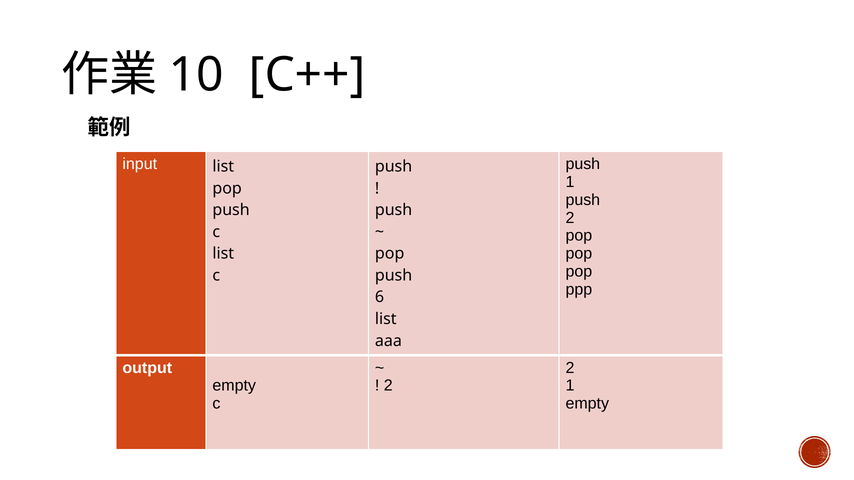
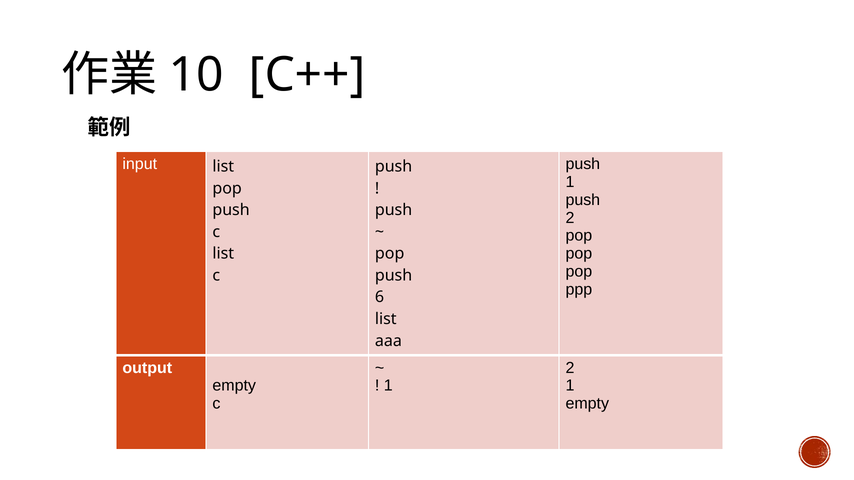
2: 2 -> 1 (388, 386)
